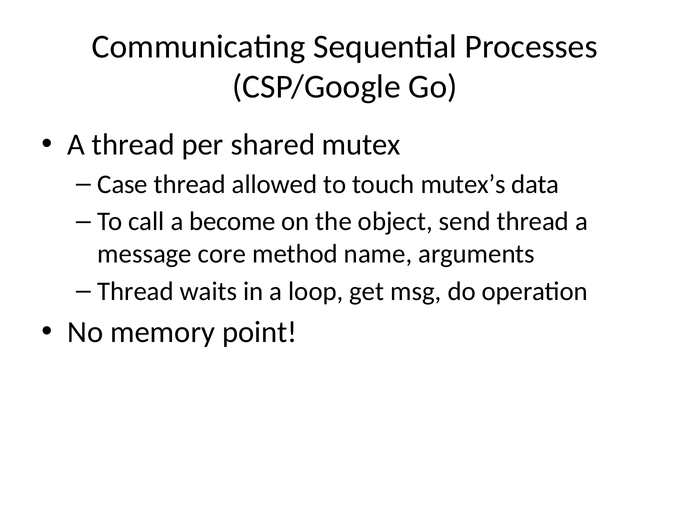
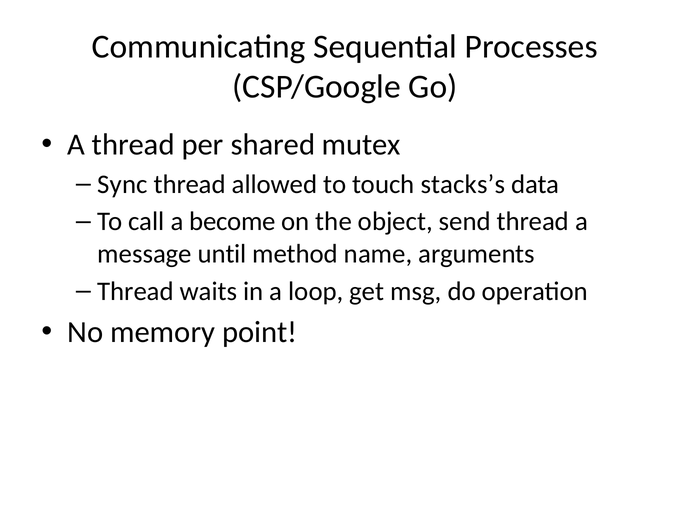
Case: Case -> Sync (122, 184)
mutex’s: mutex’s -> stacks’s (463, 184)
core: core -> until (222, 254)
